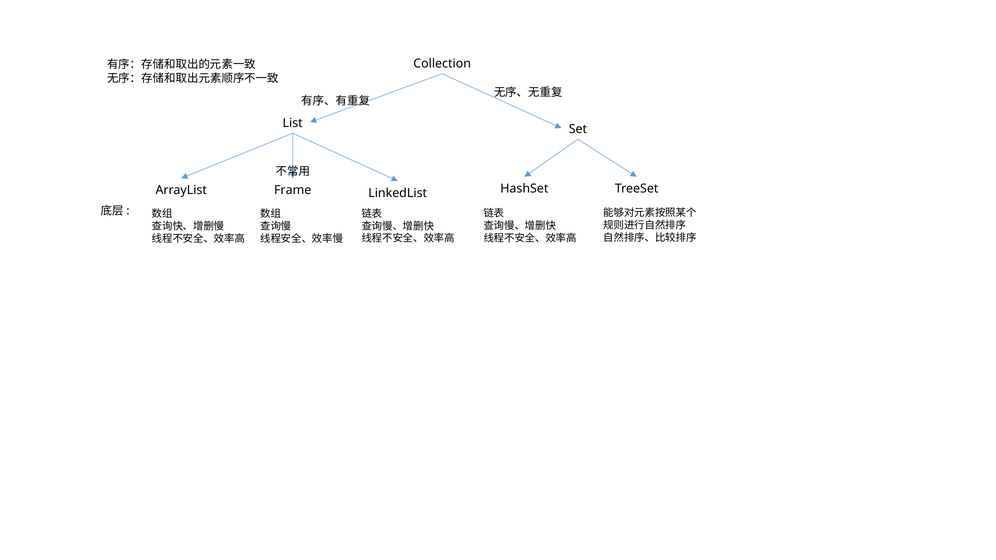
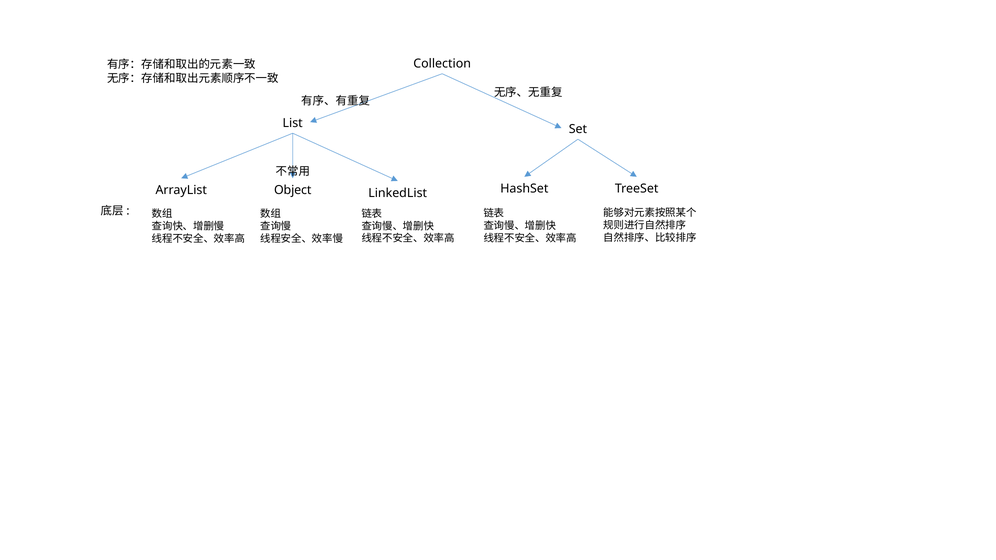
Frame: Frame -> Object (293, 190)
